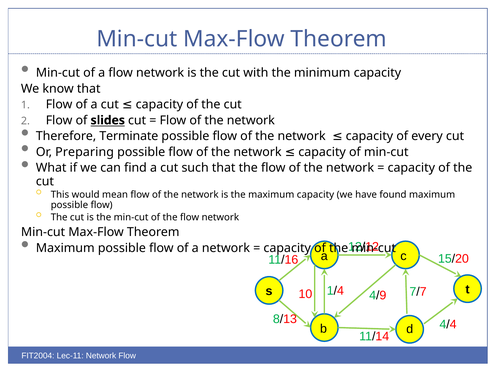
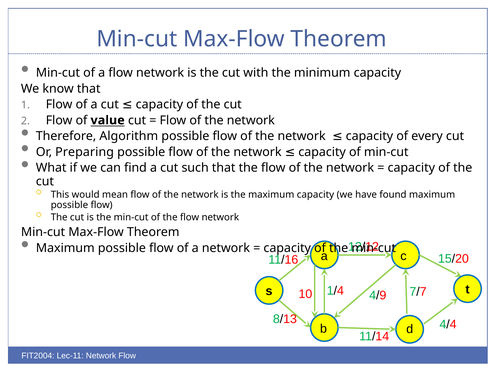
slides: slides -> value (108, 120)
Terminate: Terminate -> Algorithm (129, 136)
